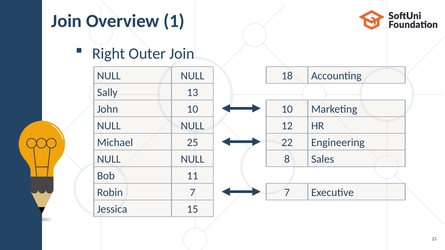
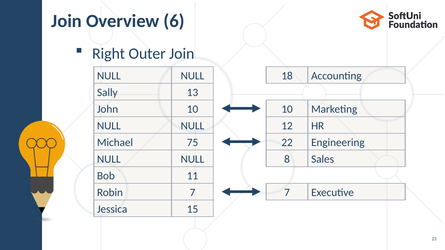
1: 1 -> 6 (174, 21)
25: 25 -> 75 (193, 143)
